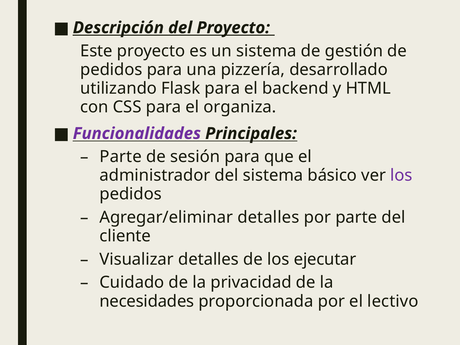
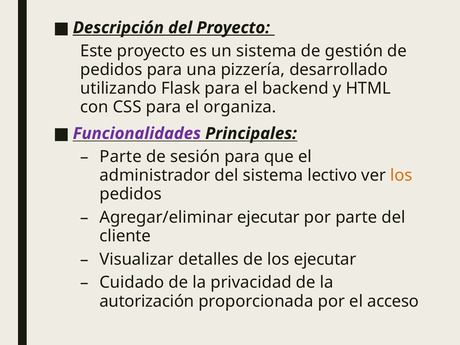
básico: básico -> lectivo (332, 175)
los colour: purple -> orange (401, 175)
Agregar/eliminar detalles: detalles -> ejecutar (269, 217)
necesidades: necesidades -> autorización (147, 301)
lectivo: lectivo -> acceso (393, 301)
